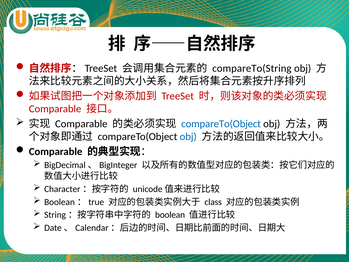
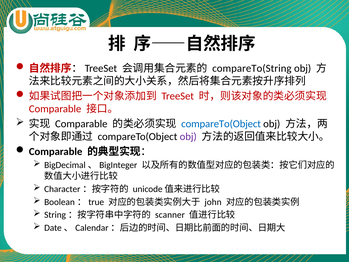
obj colour: blue -> purple (188, 136)
class: class -> john (213, 202)
boolean: boolean -> scanner (170, 215)
